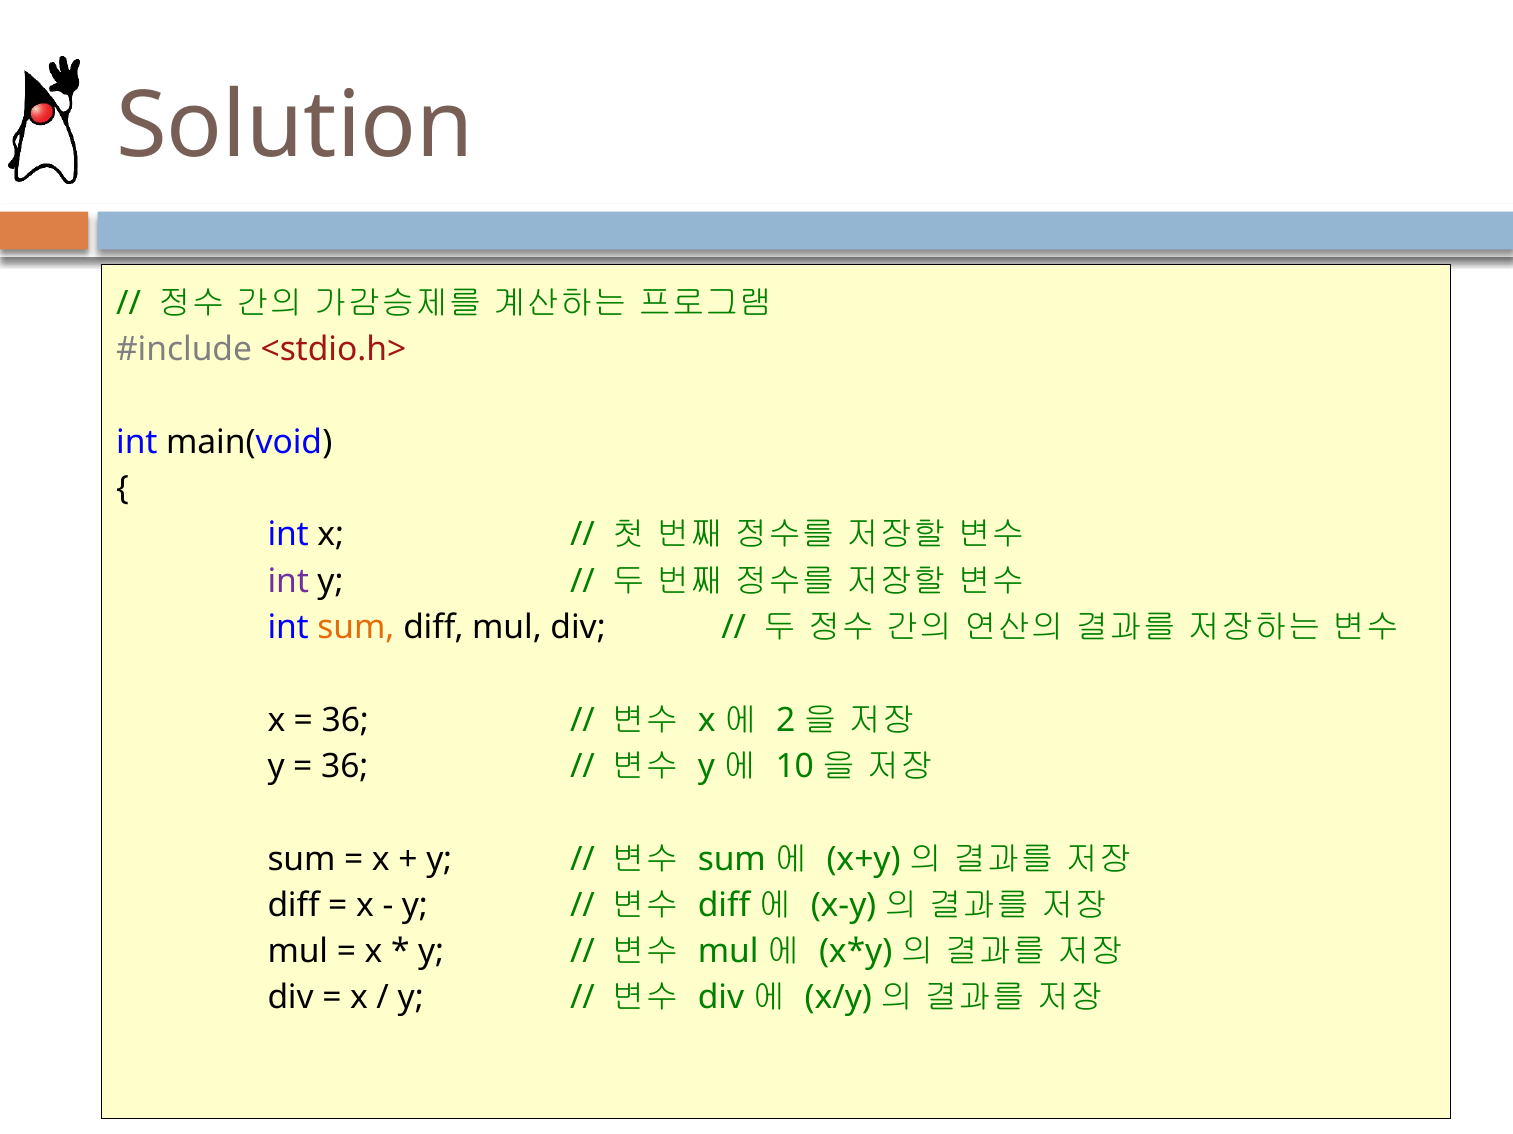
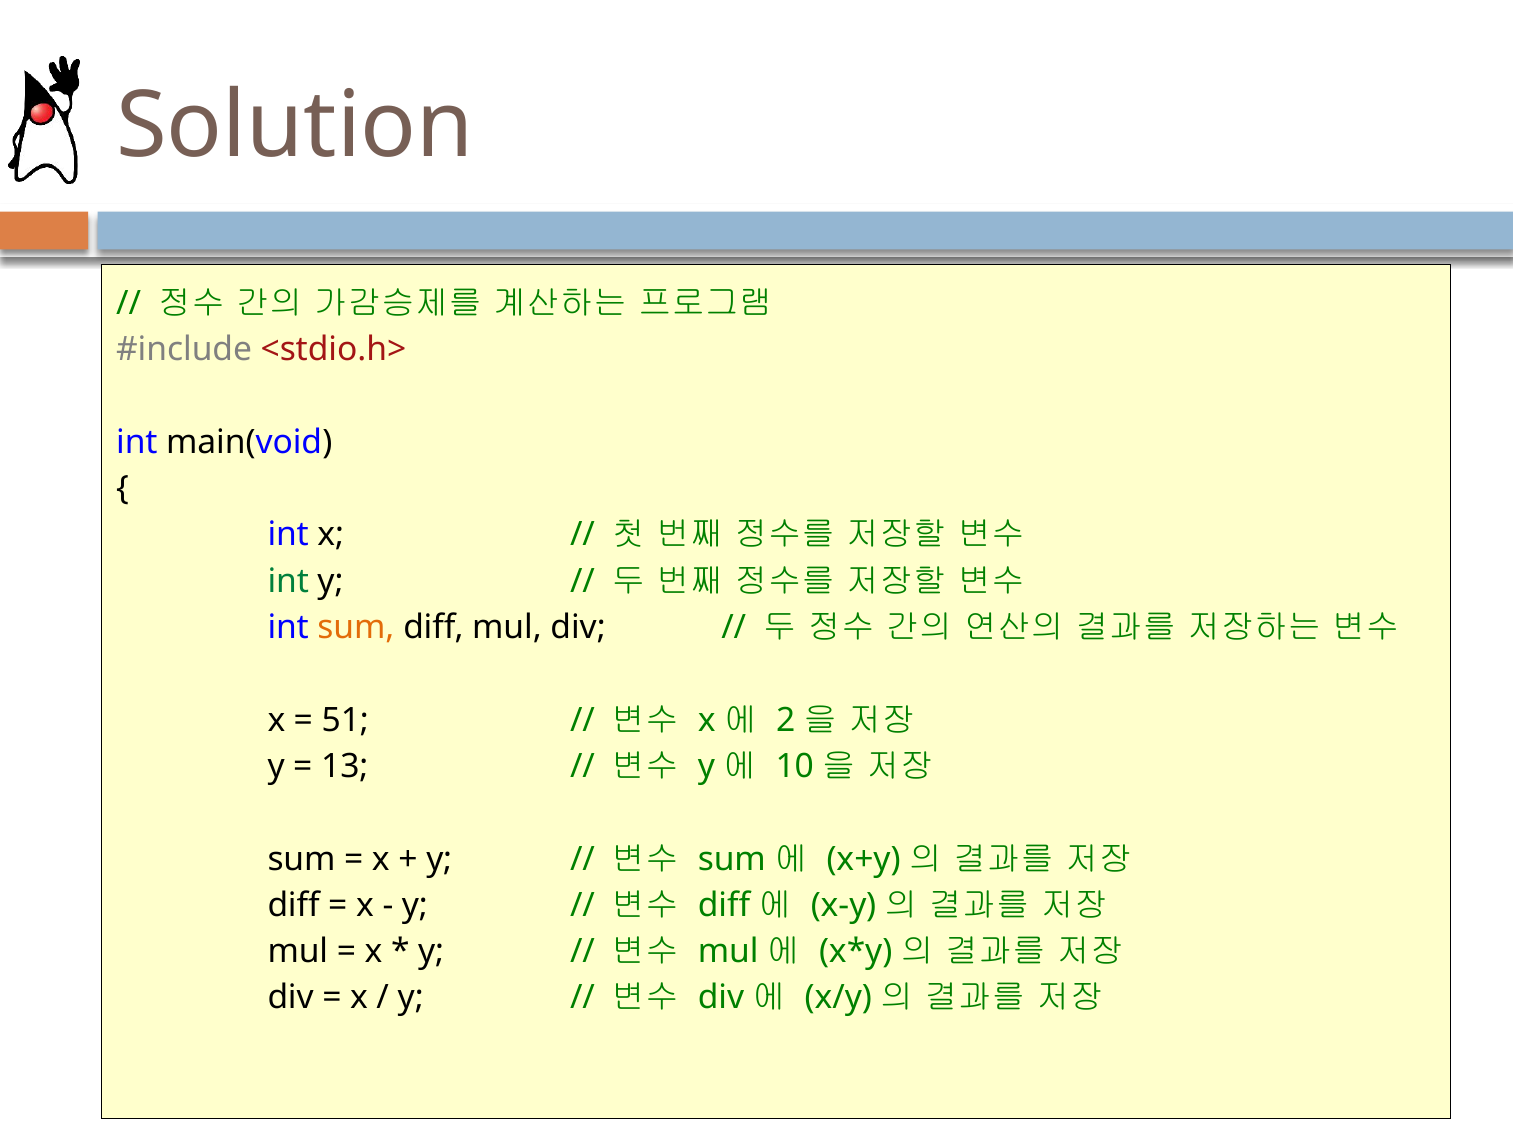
int colour: purple -> green (288, 581)
36: 36 -> 51 (345, 721)
36: 36 -> 13 (345, 767)
